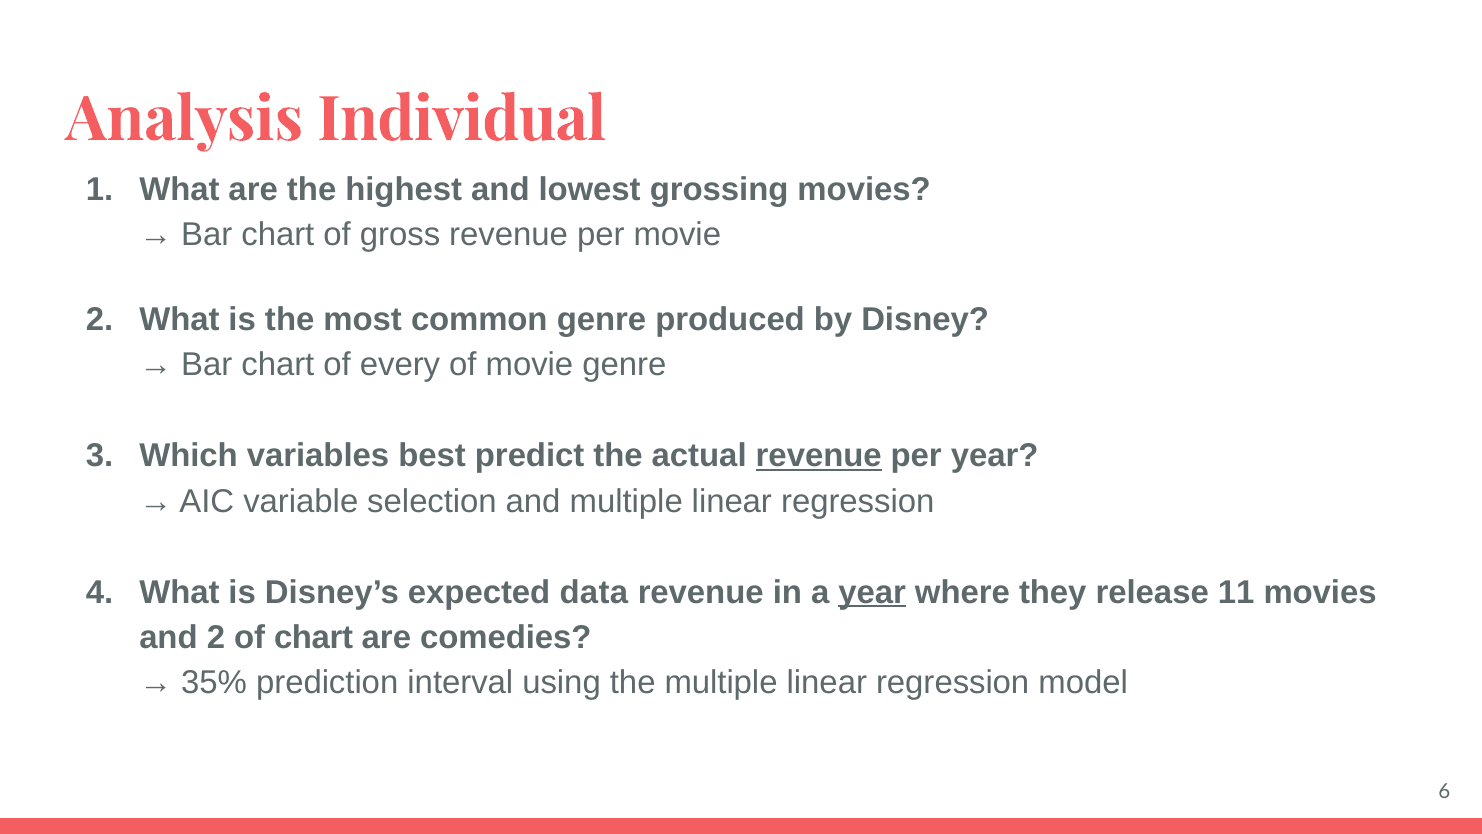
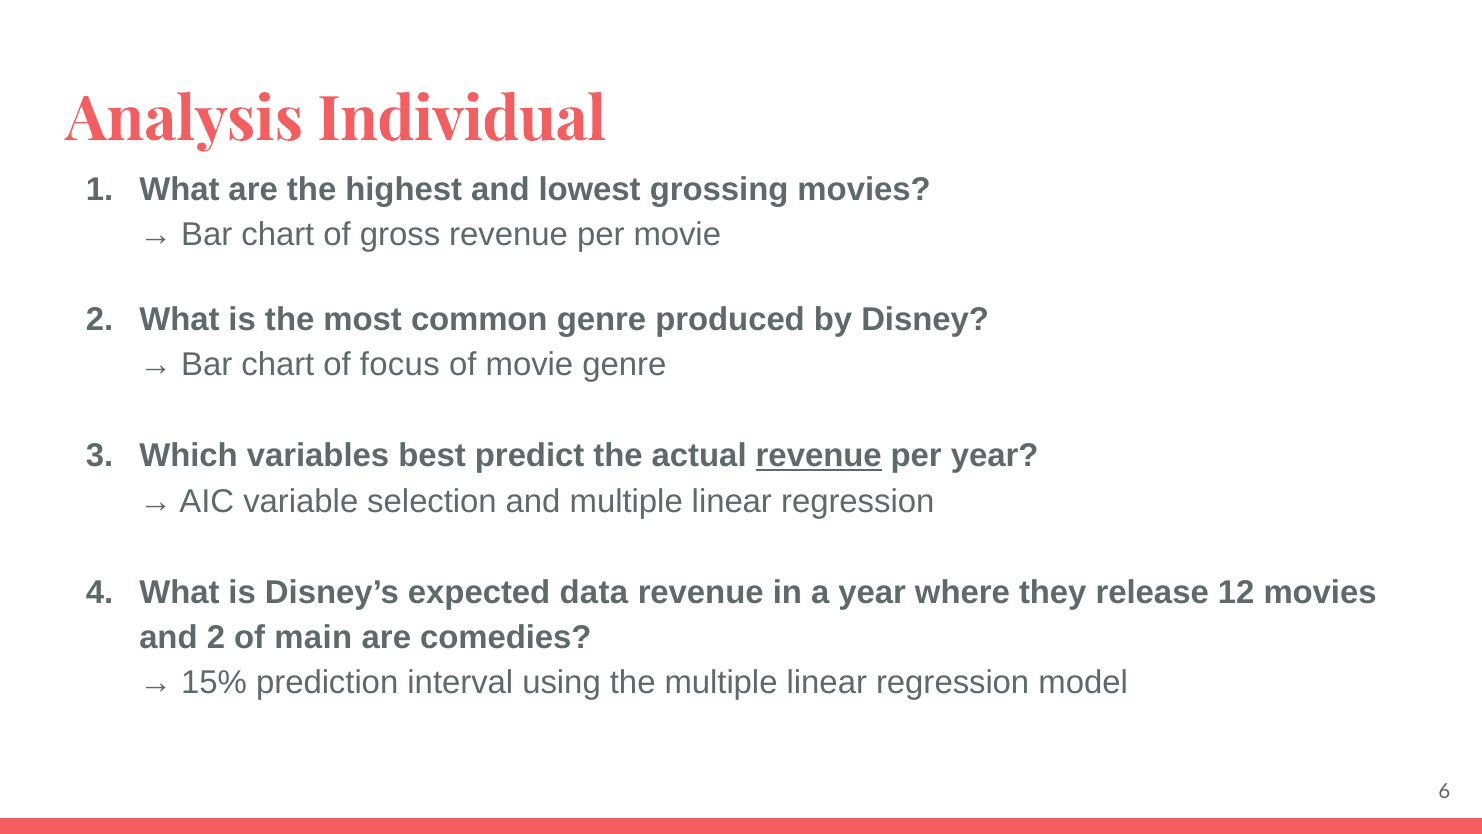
every: every -> focus (400, 365)
year underline: present -> none (872, 592)
11: 11 -> 12 (1236, 592)
of chart: chart -> main (313, 637)
35%: 35% -> 15% (214, 683)
